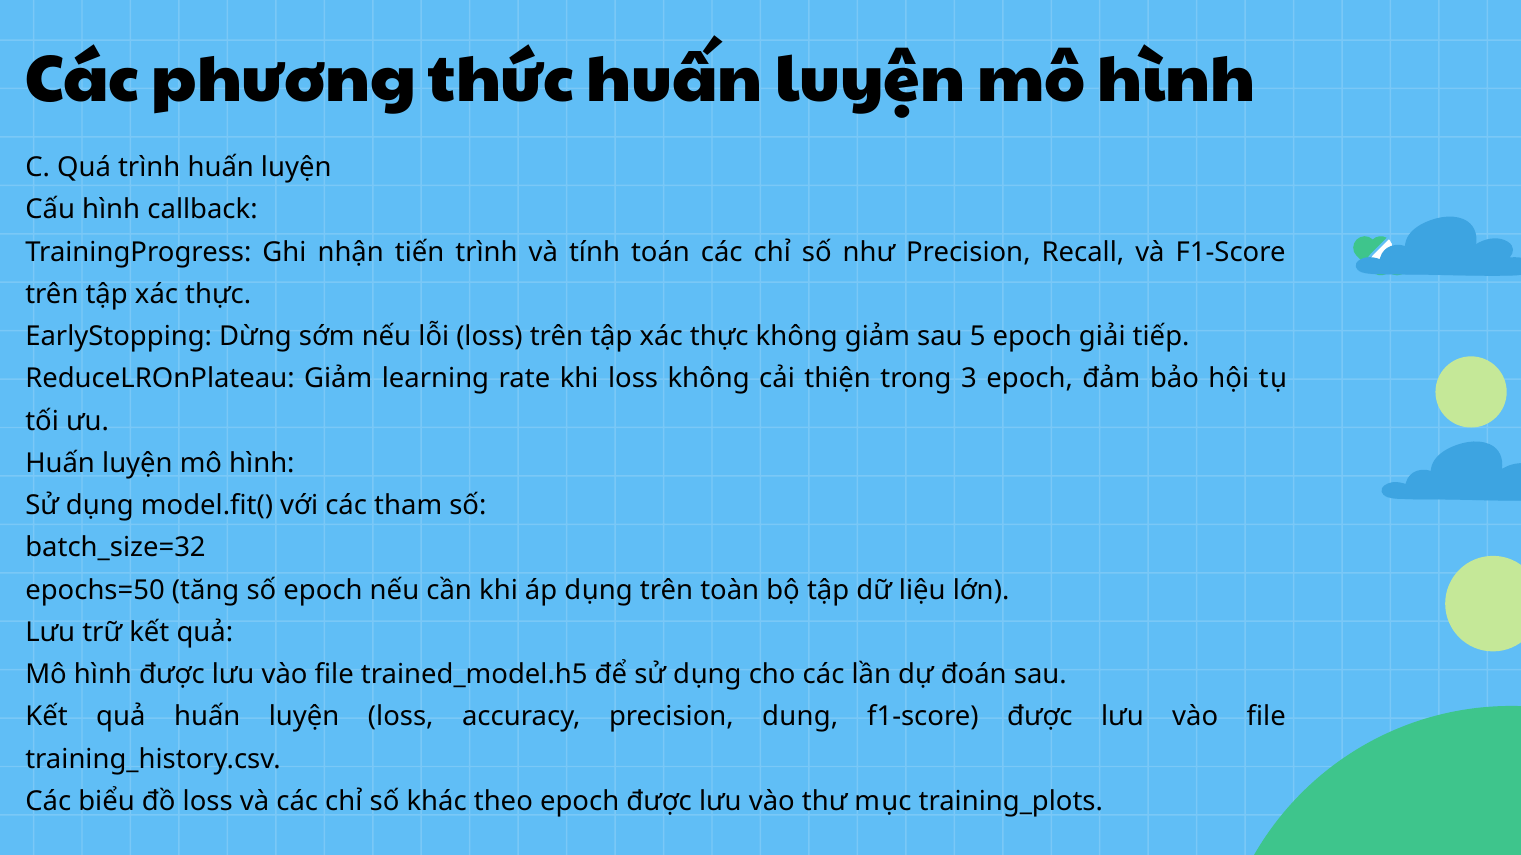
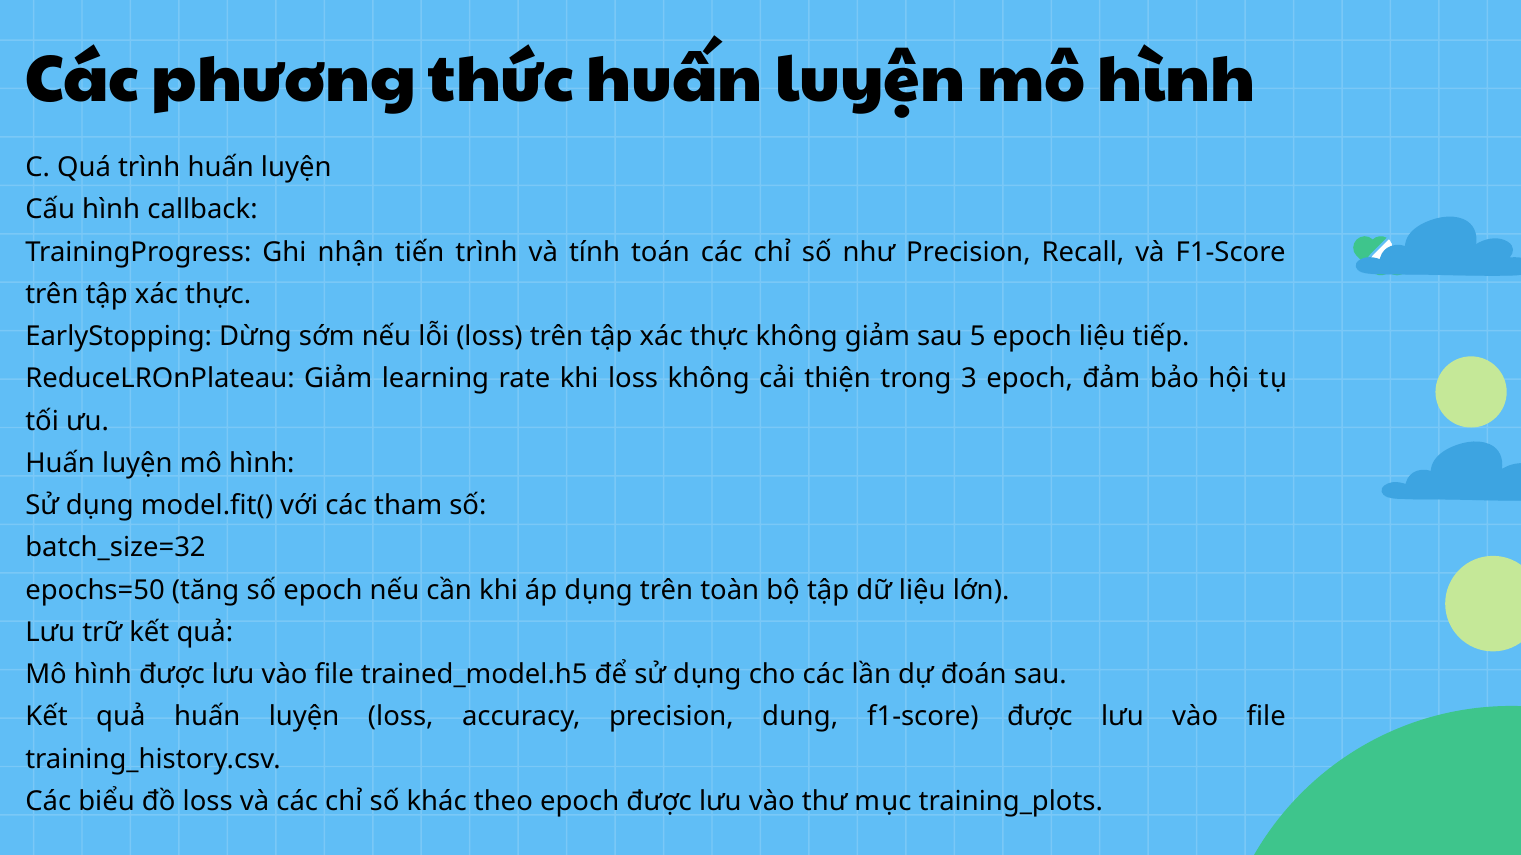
epoch giải: giải -> liệu (1102, 337)
